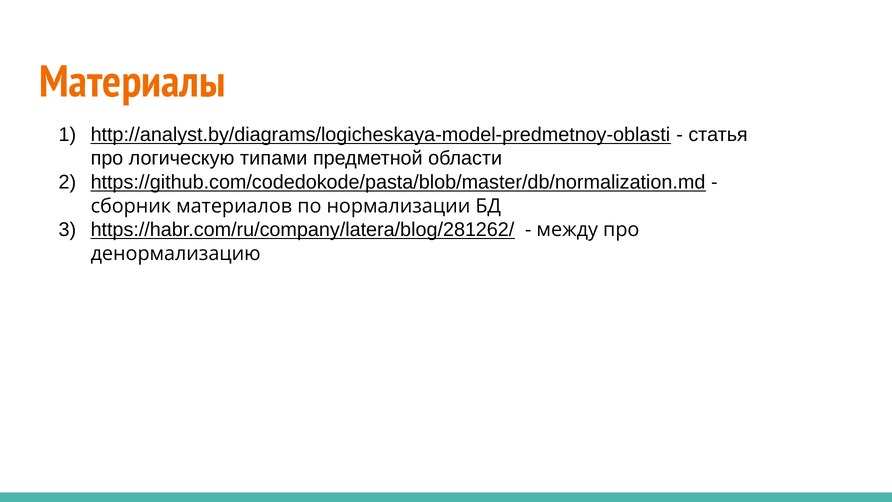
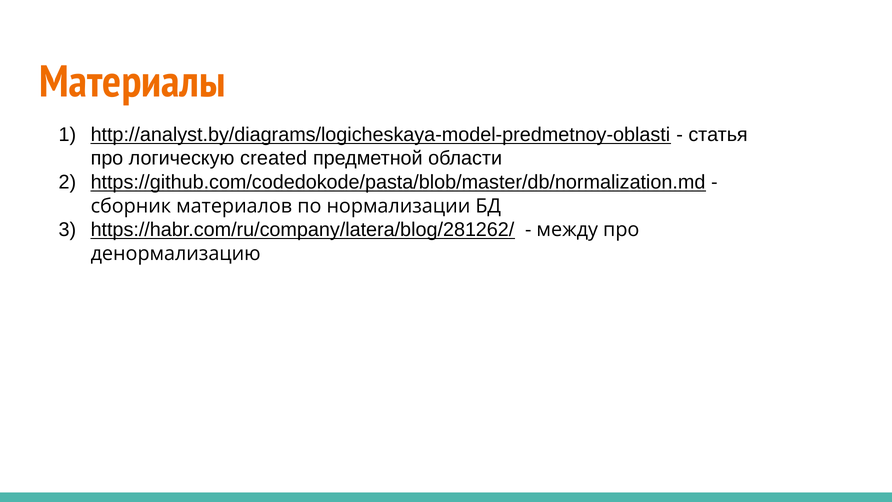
типами: типами -> created (274, 158)
